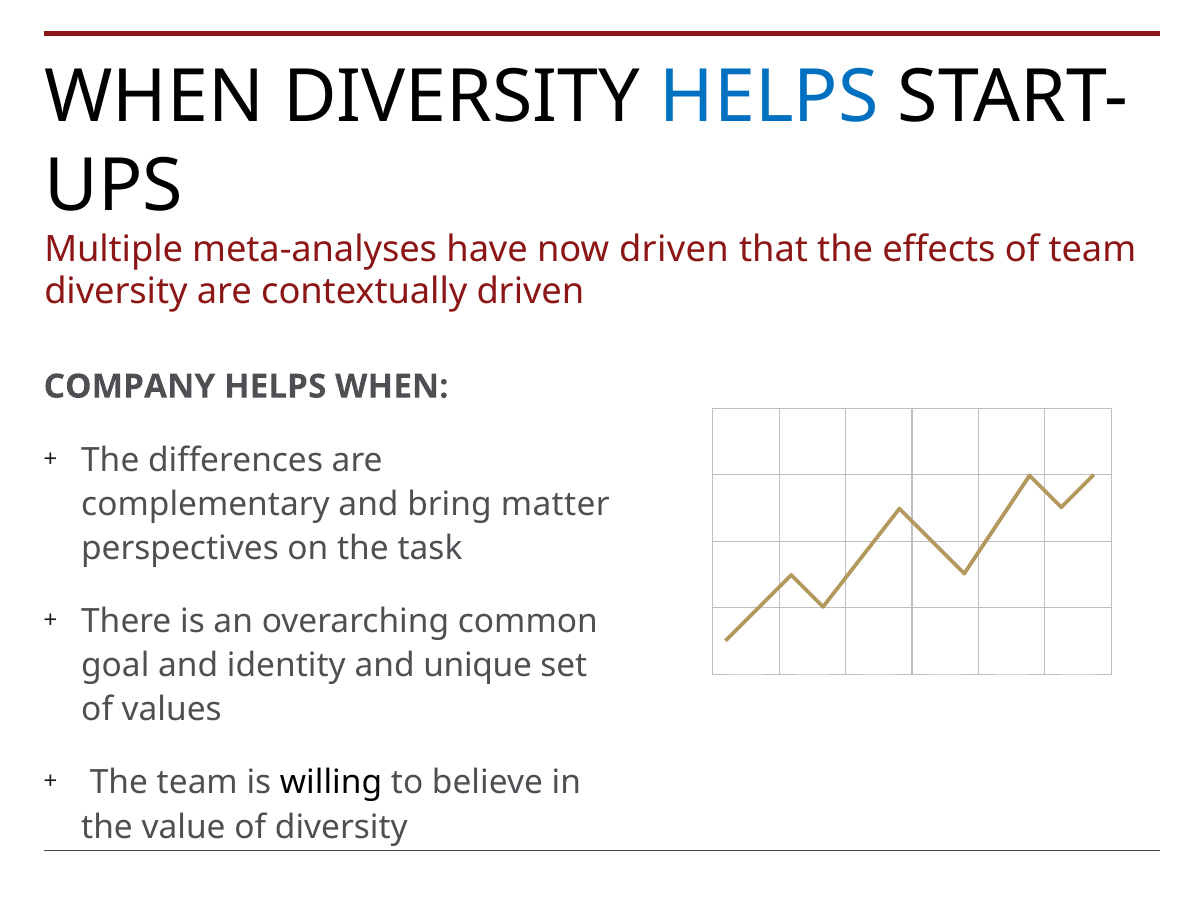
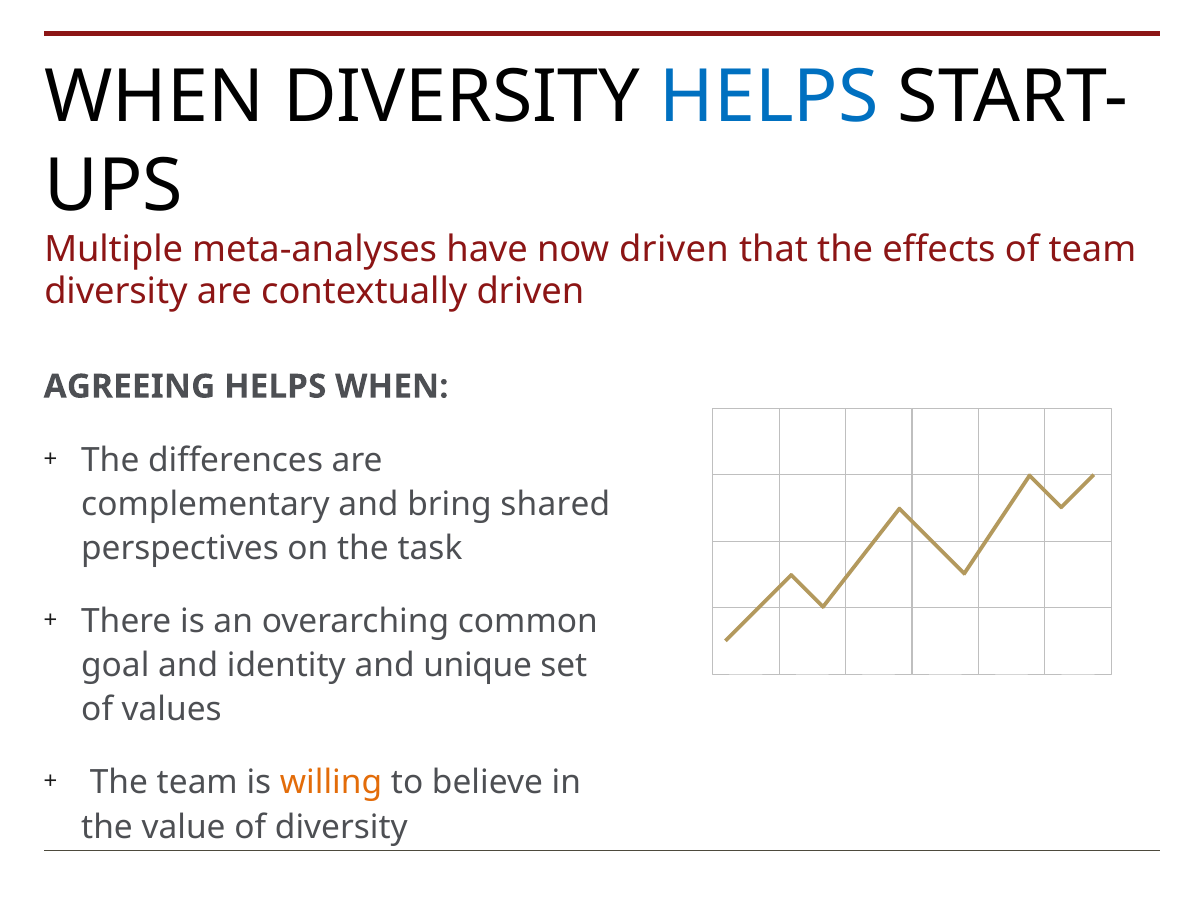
COMPANY: COMPANY -> AGREEING (129, 387)
matter: matter -> shared (555, 505)
willing colour: black -> orange (331, 783)
